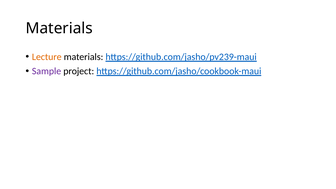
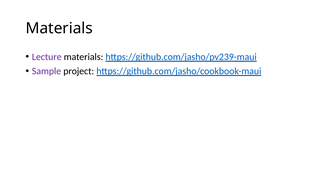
Lecture colour: orange -> purple (47, 57)
